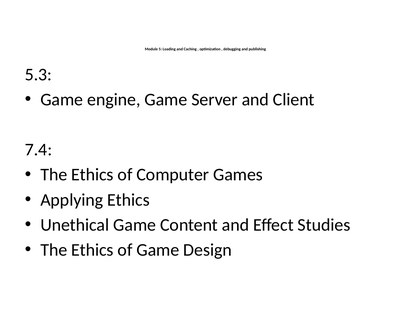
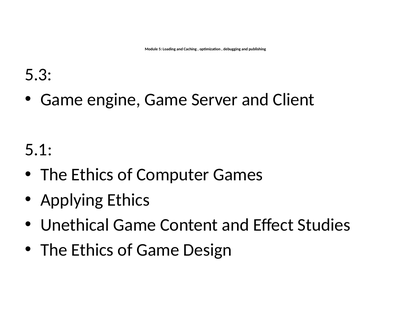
7.4: 7.4 -> 5.1 (38, 150)
